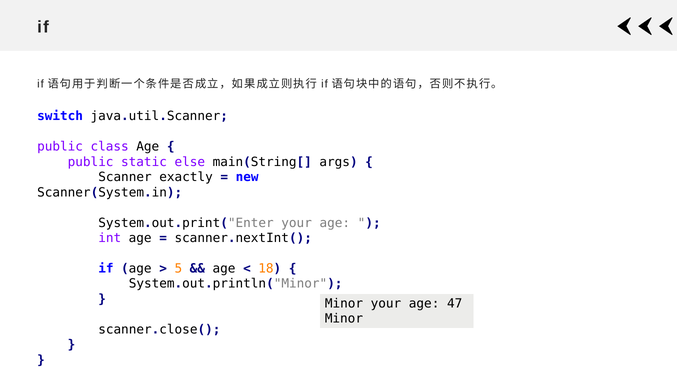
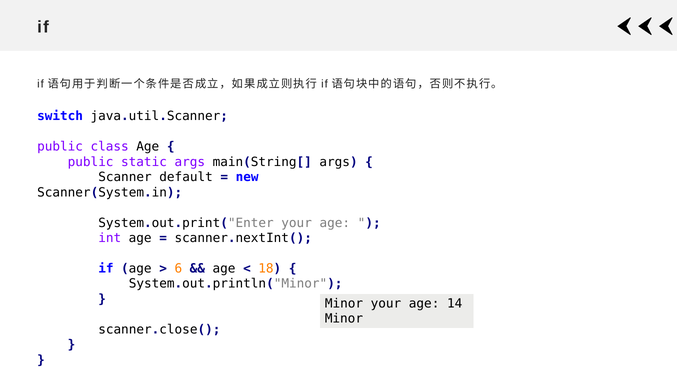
static else: else -> args (190, 162)
exactly: exactly -> default (186, 177)
5: 5 -> 6 (178, 268)
47: 47 -> 14 (455, 304)
